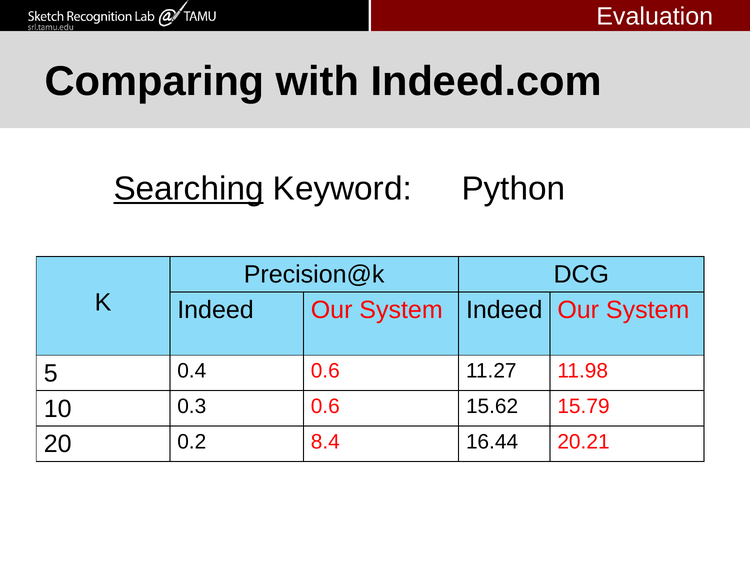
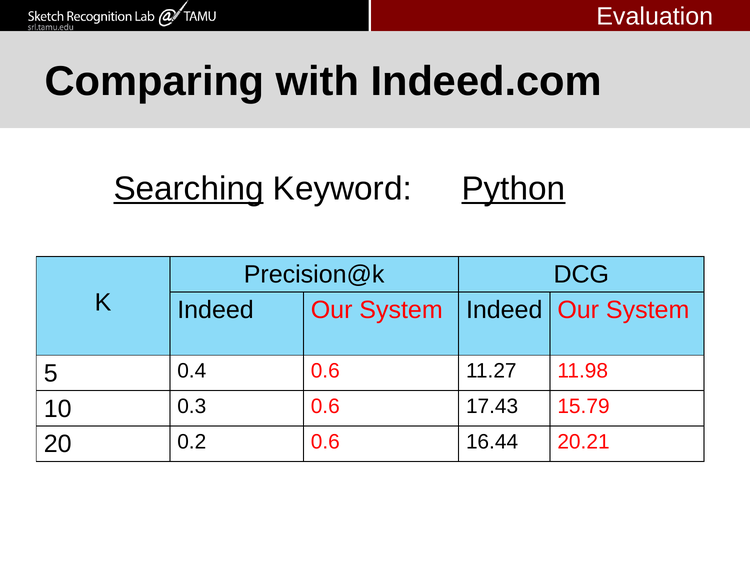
Python underline: none -> present (513, 189)
15.62: 15.62 -> 17.43 (492, 406)
0.2 8.4: 8.4 -> 0.6 (325, 441)
